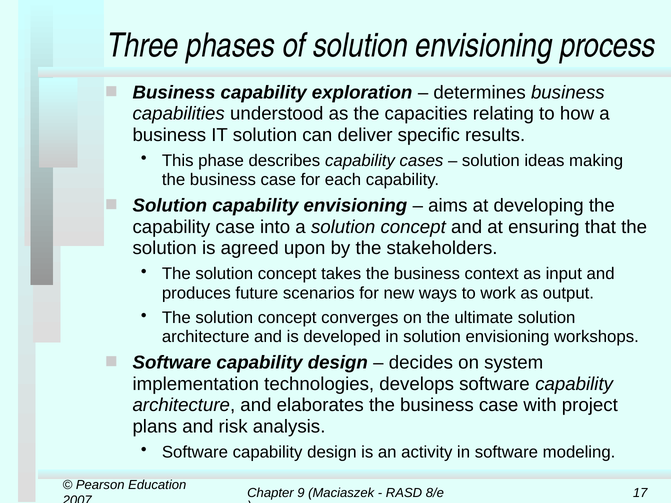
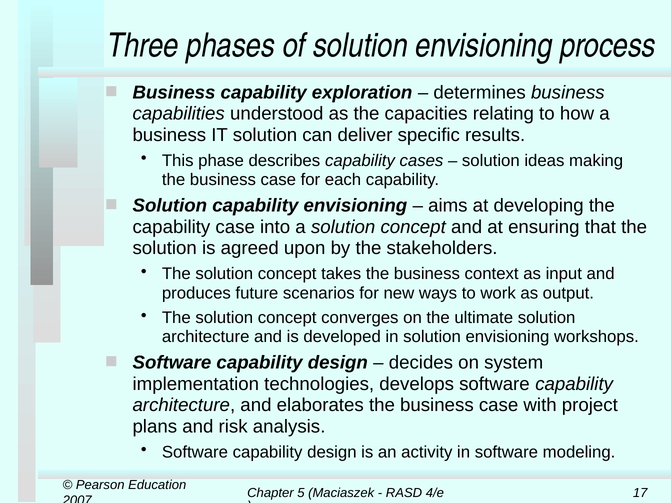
9: 9 -> 5 (301, 493)
8/e: 8/e -> 4/e (435, 493)
